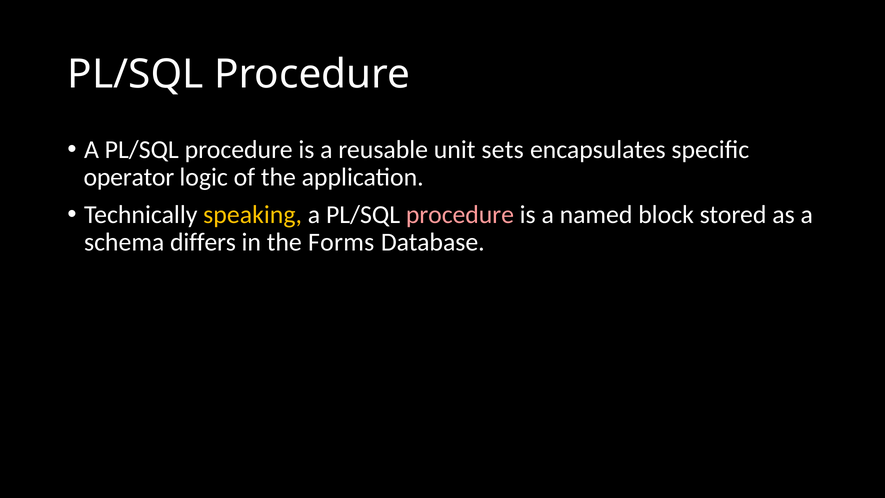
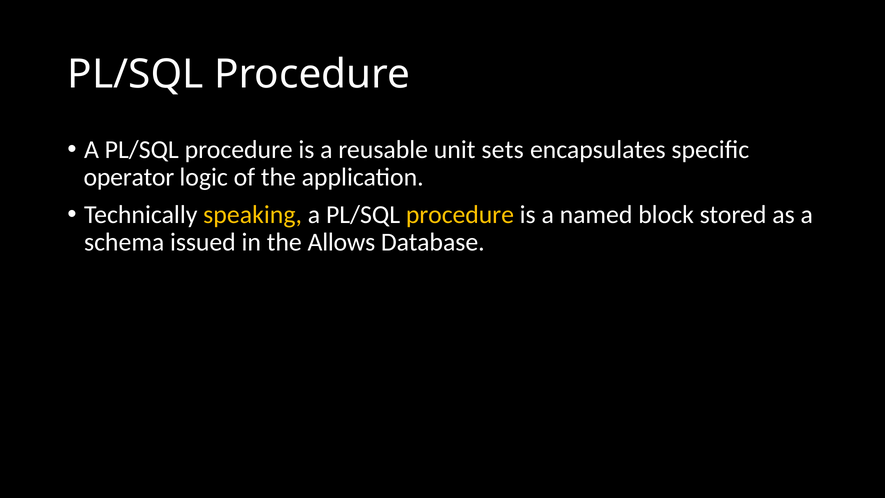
procedure colour: pink -> yellow (460, 214)
differs: differs -> issued (203, 242)
Forms: Forms -> Allows (341, 242)
